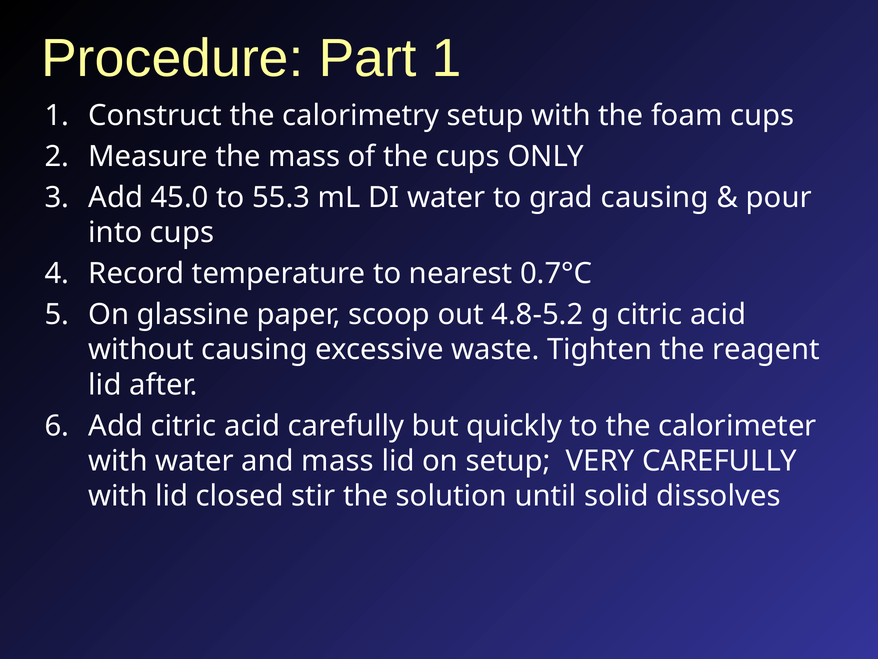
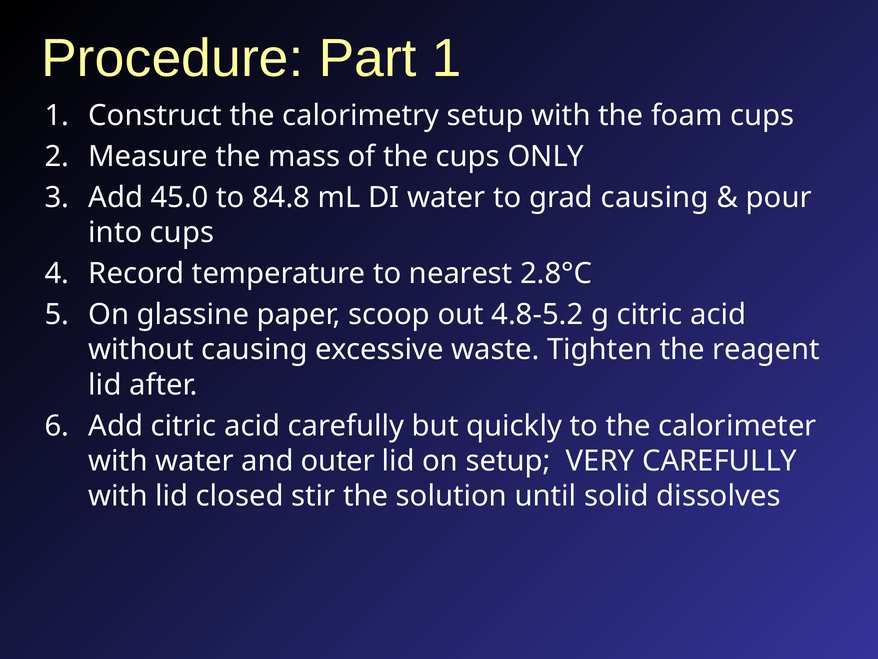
55.3: 55.3 -> 84.8 (281, 197)
0.7°C: 0.7°C -> 2.8°C (556, 273)
and mass: mass -> outer (338, 461)
